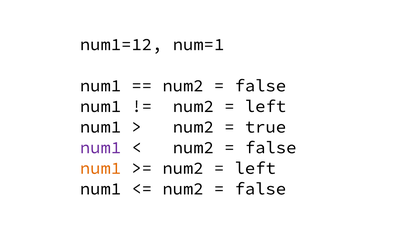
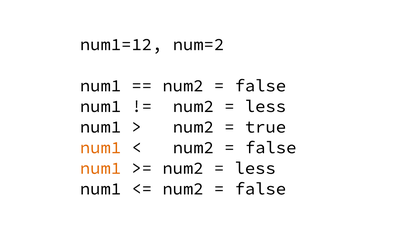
num=1: num=1 -> num=2 (198, 44)
left: left -> less (265, 106)
num1 colour: purple -> orange (100, 148)
left: left -> less (255, 168)
